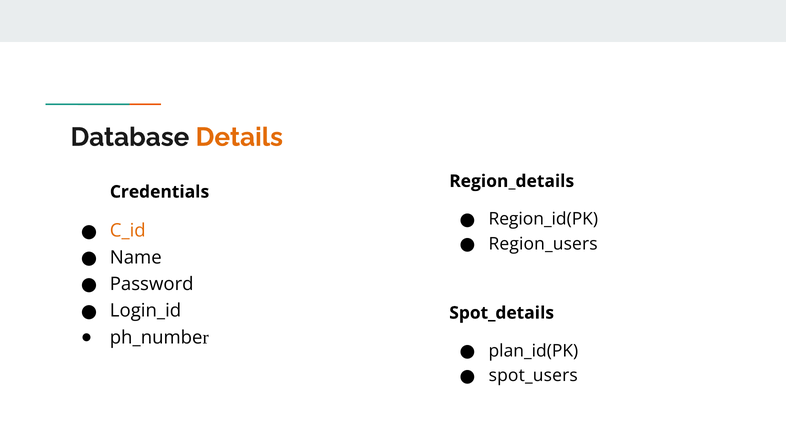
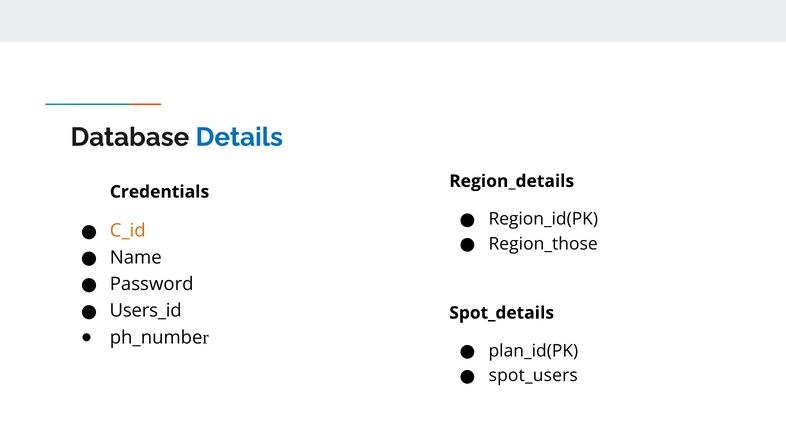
Details colour: orange -> blue (239, 137)
Region_users: Region_users -> Region_those (543, 244)
Login_id: Login_id -> Users_id (146, 311)
